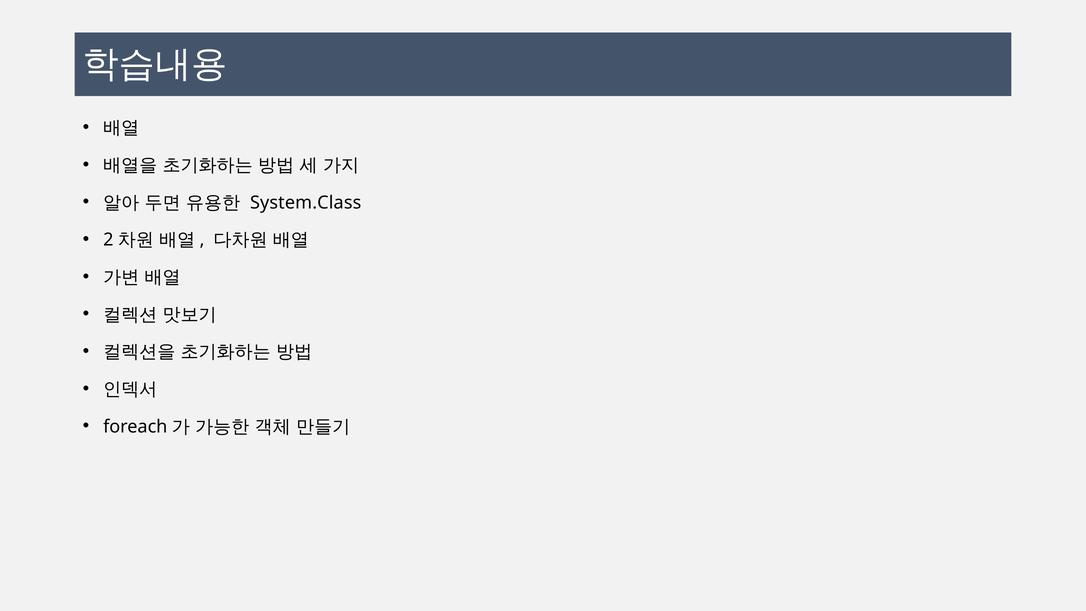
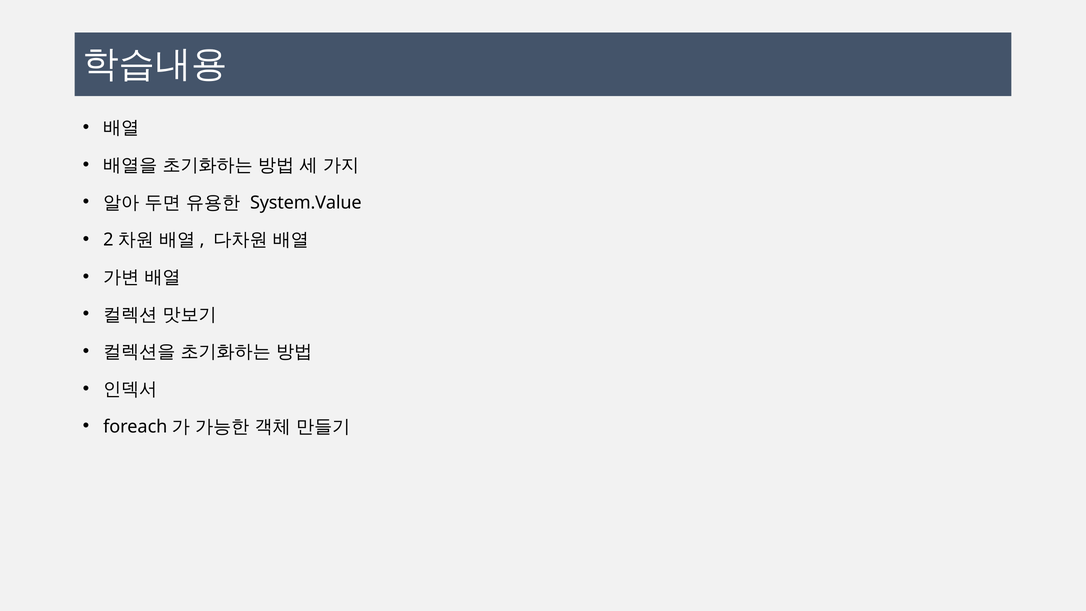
System.Class: System.Class -> System.Value (306, 202)
